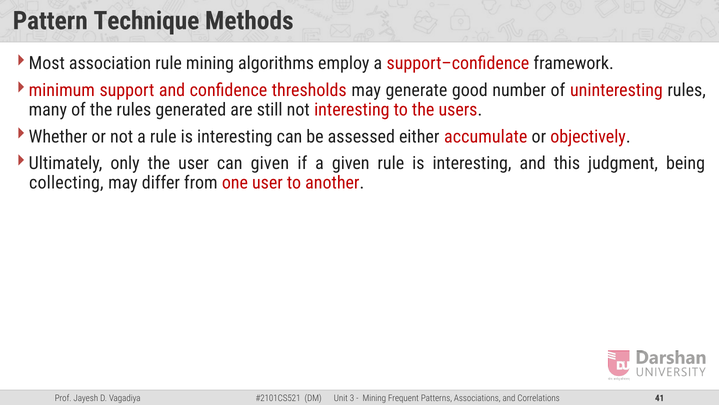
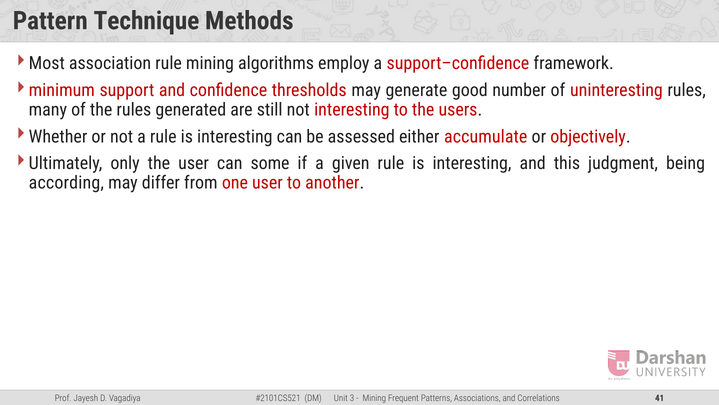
can given: given -> some (270, 163)
collecting: collecting -> according (66, 183)
